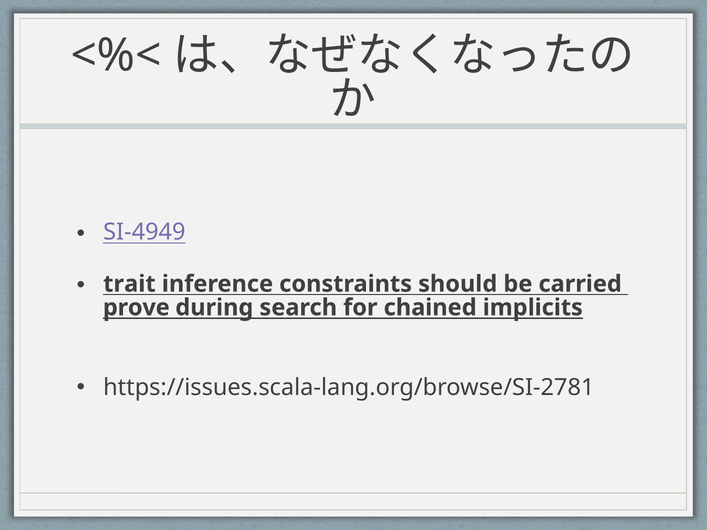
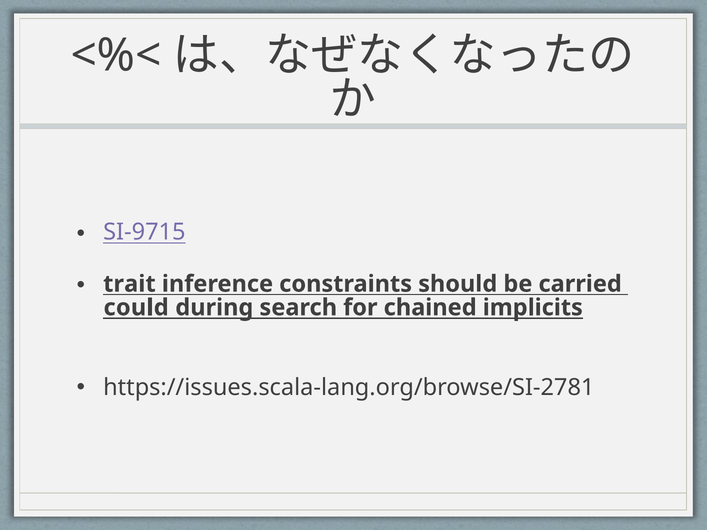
SI-4949: SI-4949 -> SI-9715 (144, 232)
prove: prove -> could (136, 308)
